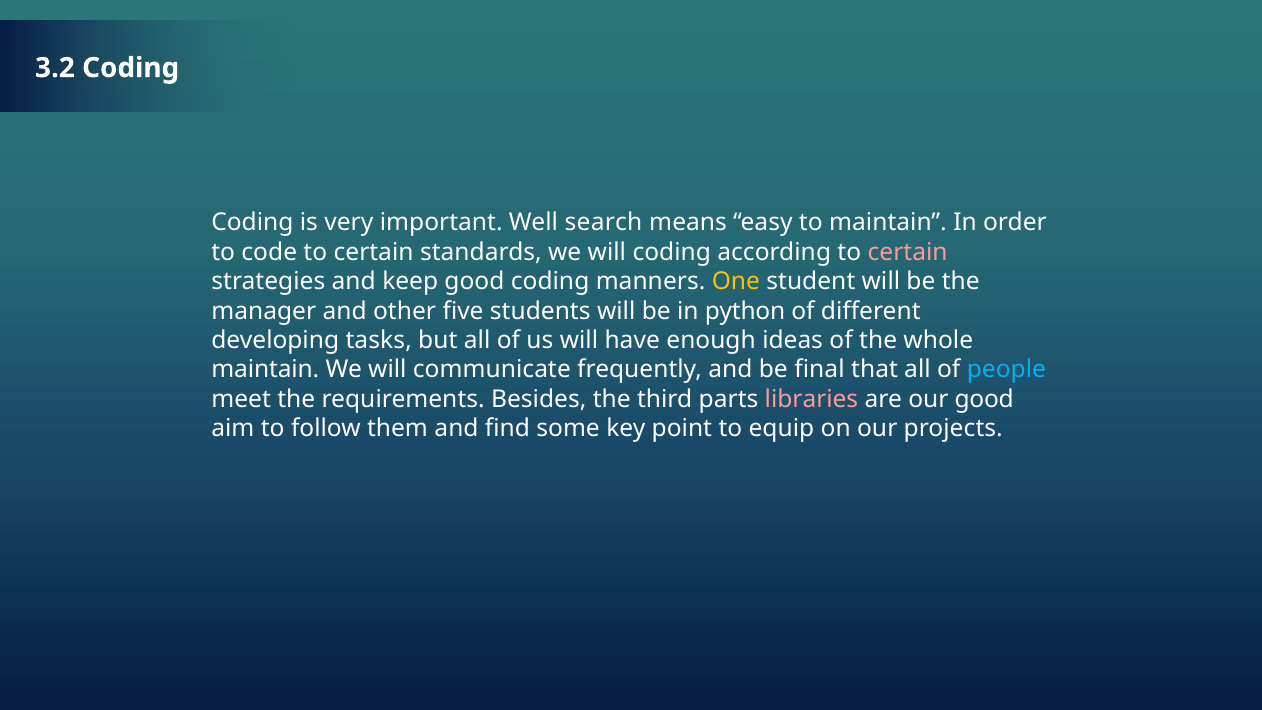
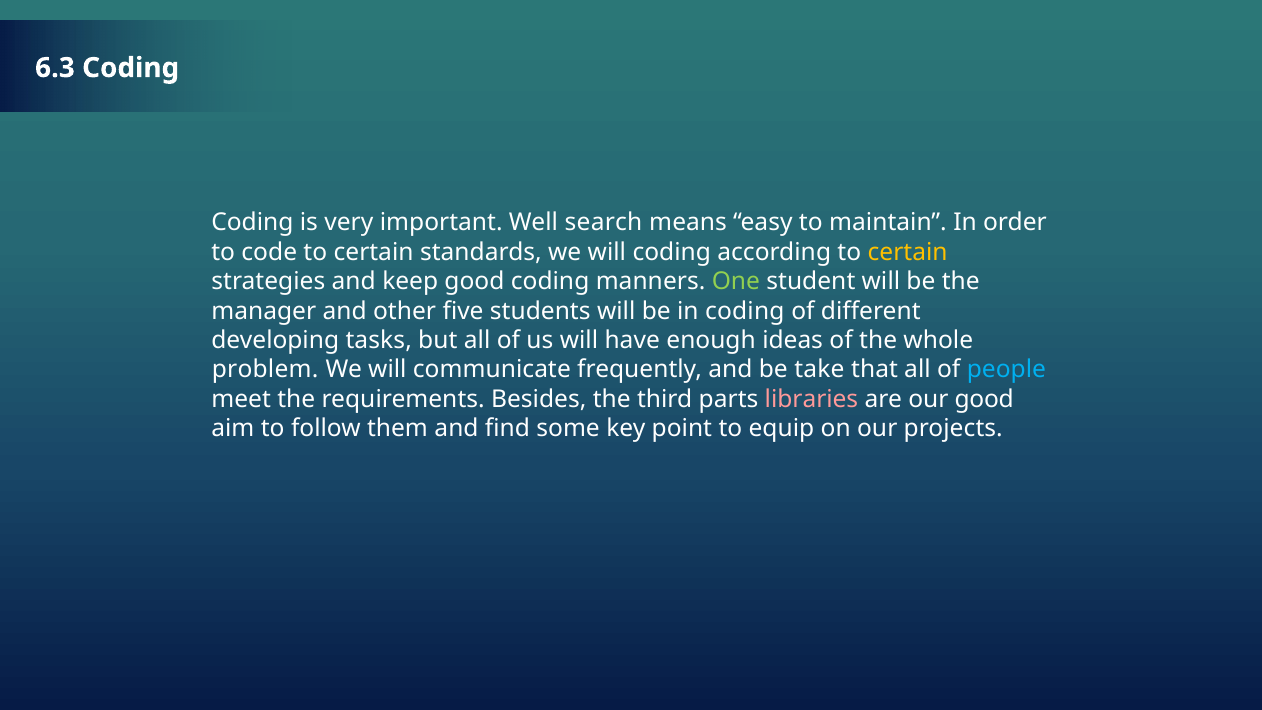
3.2: 3.2 -> 6.3 (55, 68)
certain colour: pink -> yellow (908, 252)
One colour: yellow -> light green (736, 281)
in python: python -> coding (745, 311)
maintain: maintain -> problem (265, 370)
final: final -> take (819, 370)
